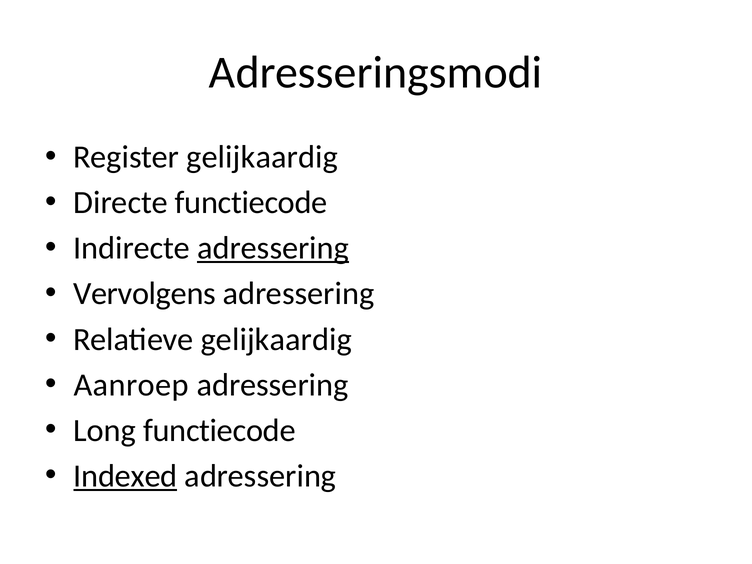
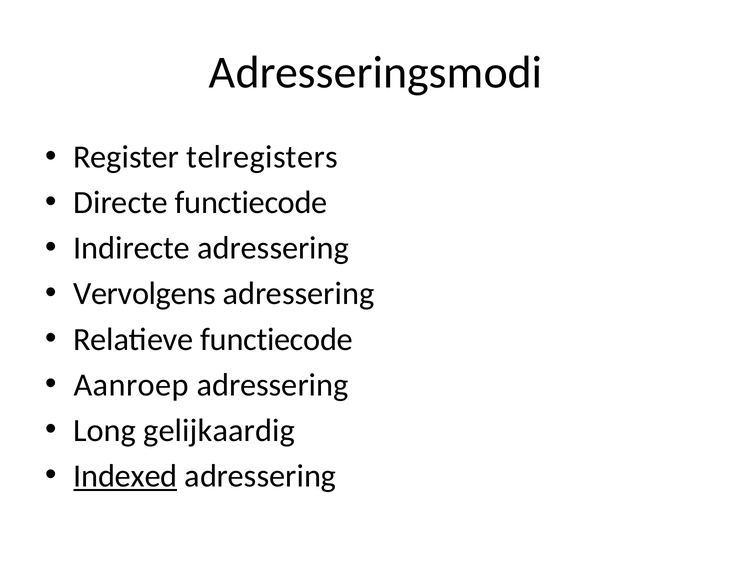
Register gelijkaardig: gelijkaardig -> telregisters (262, 157)
adressering underline: present -> none (273, 248)
Relatieve gelijkaardig: gelijkaardig -> functiecode (277, 339)
Long functiecode: functiecode -> gelijkaardig (219, 430)
